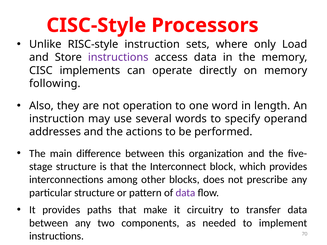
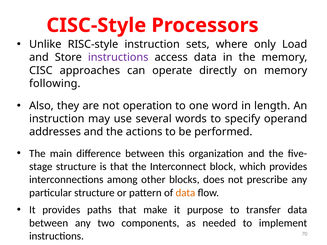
implements: implements -> approaches (90, 71)
data colour: purple -> orange (185, 193)
circuitry: circuitry -> purpose (205, 210)
